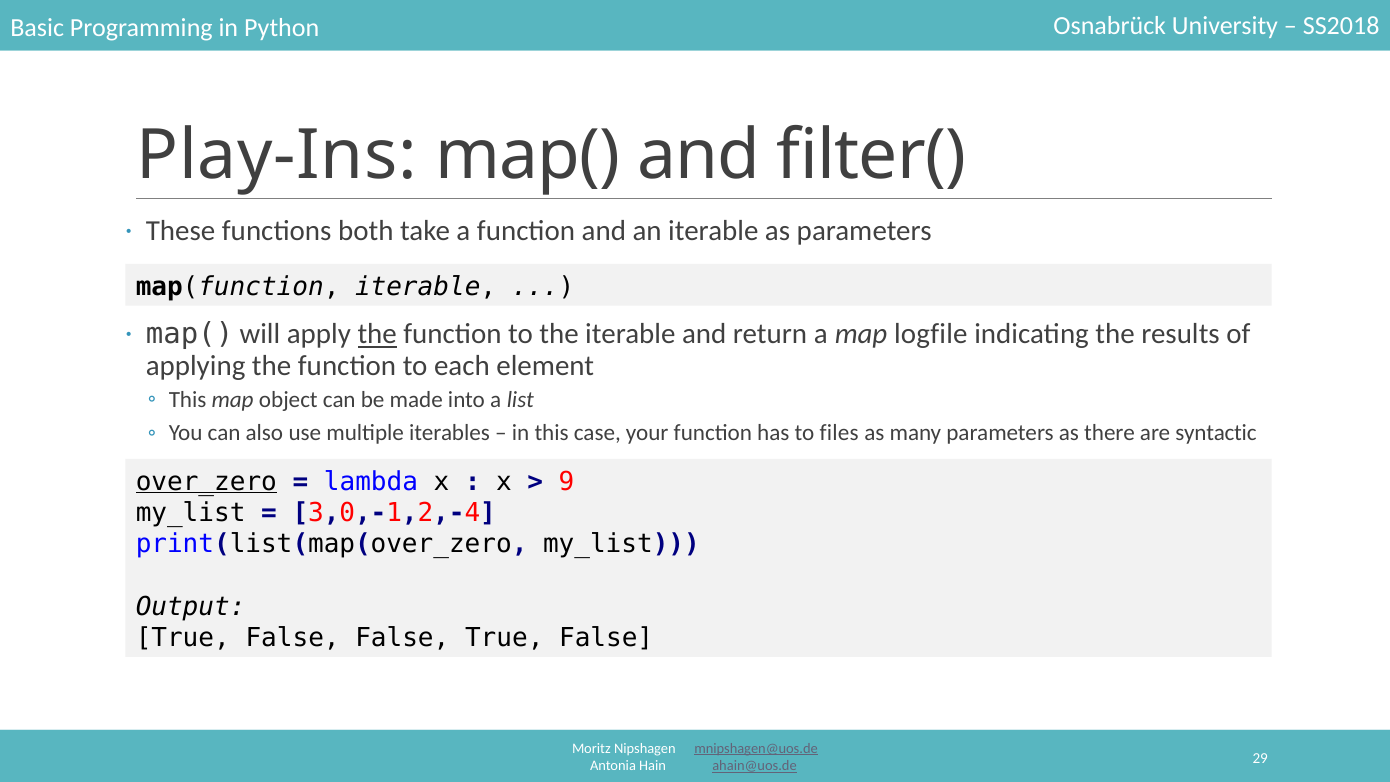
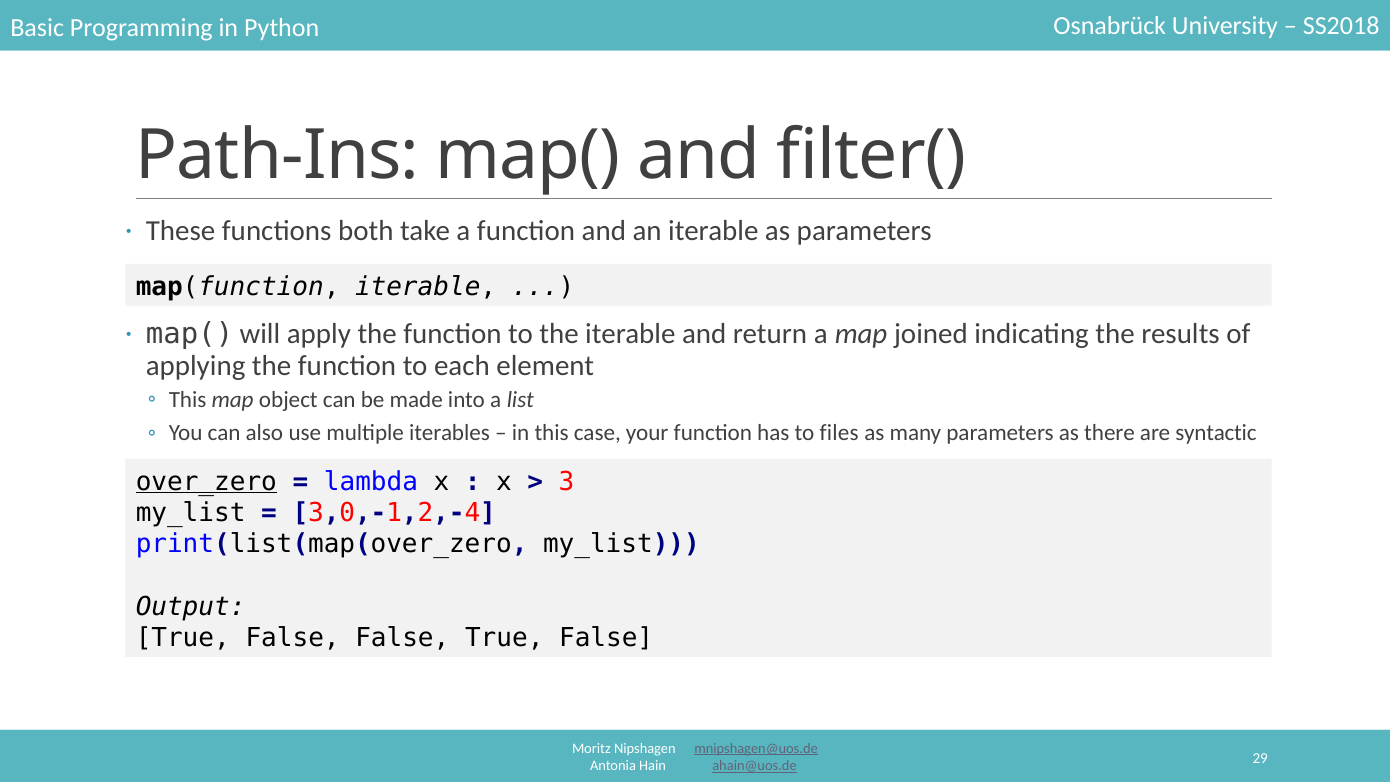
Play-Ins: Play-Ins -> Path-Ins (277, 156)
the underline: present -> none (377, 334)
logfile: logfile -> joined (931, 334)
9: 9 -> 3 (567, 481)
